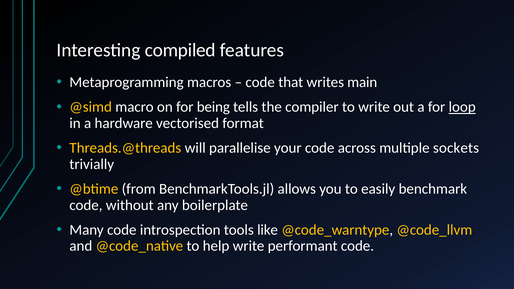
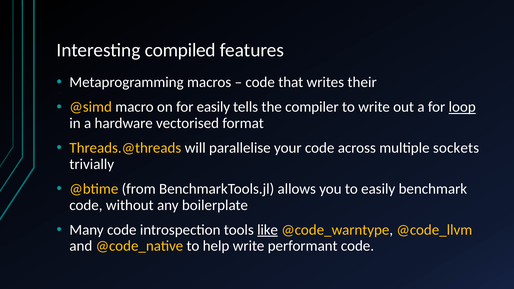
main: main -> their (362, 82)
for being: being -> easily (213, 107)
like underline: none -> present (268, 230)
